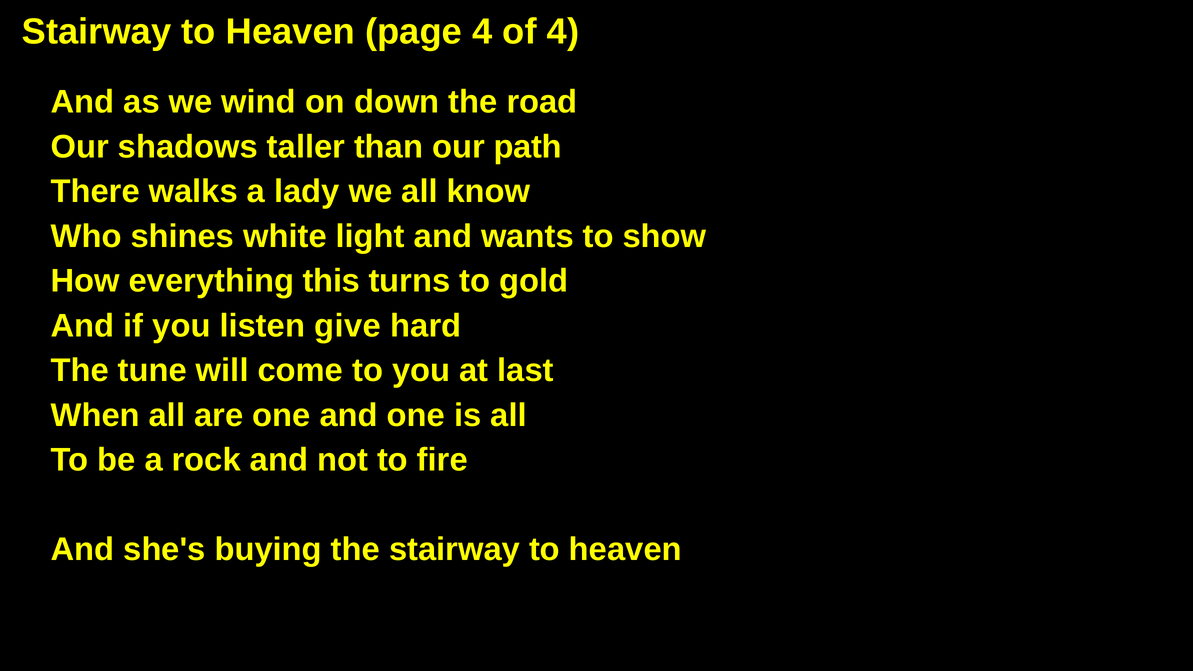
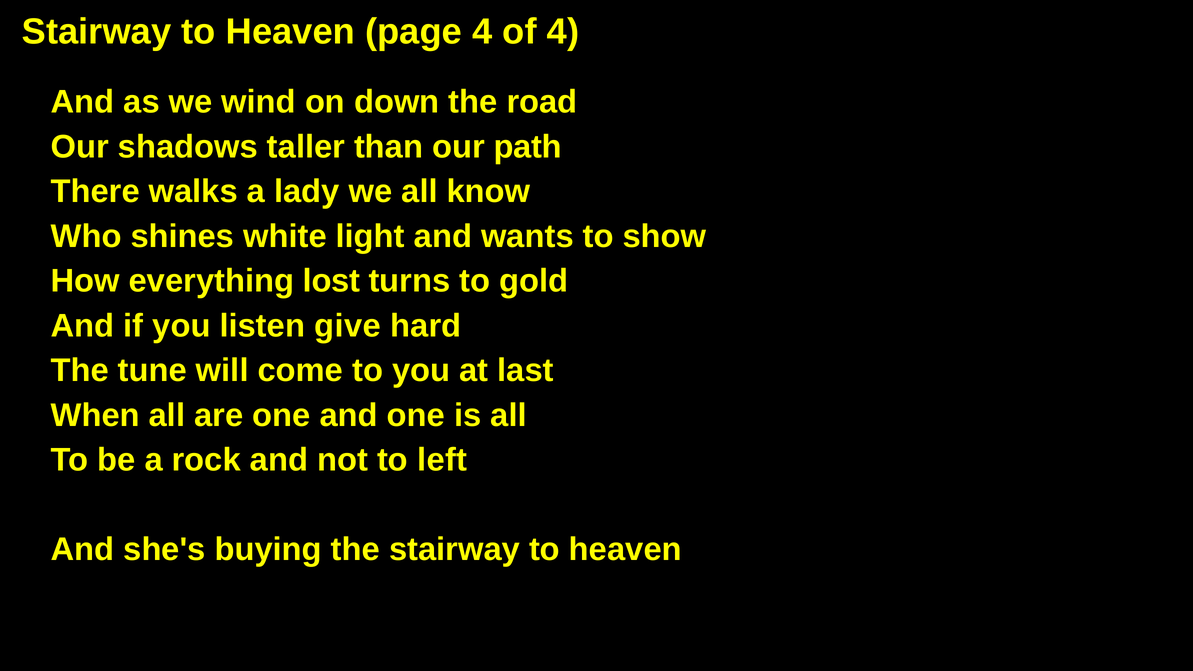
this: this -> lost (332, 281)
fire: fire -> left (442, 460)
